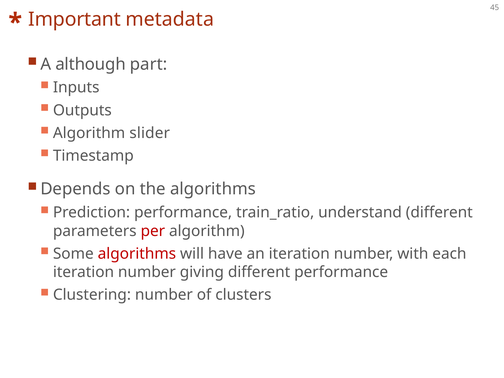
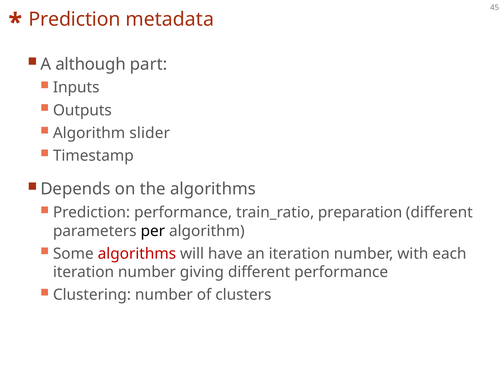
Important: Important -> Prediction (75, 19)
understand: understand -> preparation (360, 212)
per colour: red -> black (153, 231)
